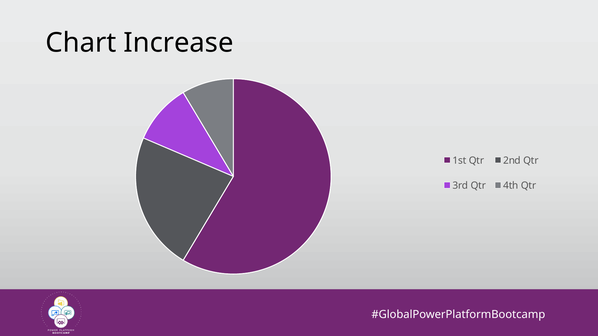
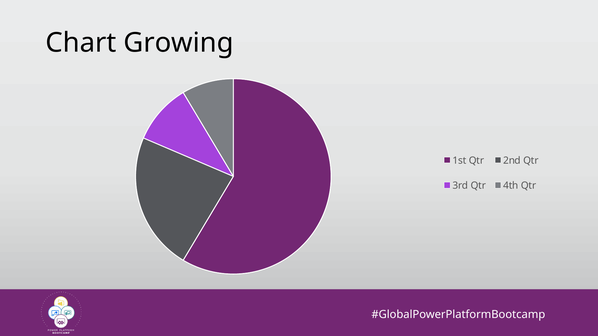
Increase: Increase -> Growing (179, 43)
